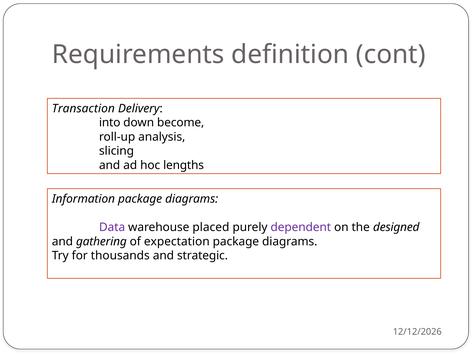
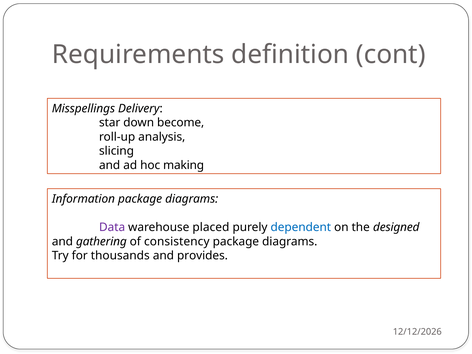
Transaction: Transaction -> Misspellings (83, 109)
into: into -> star (110, 123)
lengths: lengths -> making (184, 165)
dependent colour: purple -> blue (301, 227)
expectation: expectation -> consistency (177, 241)
strategic: strategic -> provides (202, 256)
